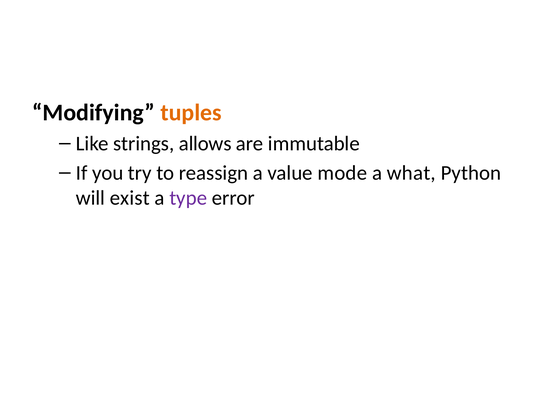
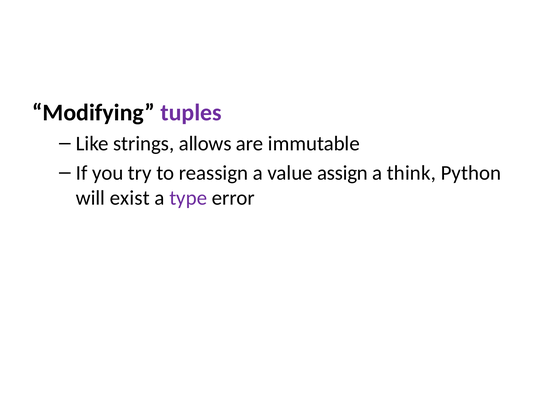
tuples colour: orange -> purple (191, 113)
mode: mode -> assign (343, 173)
what: what -> think (411, 173)
